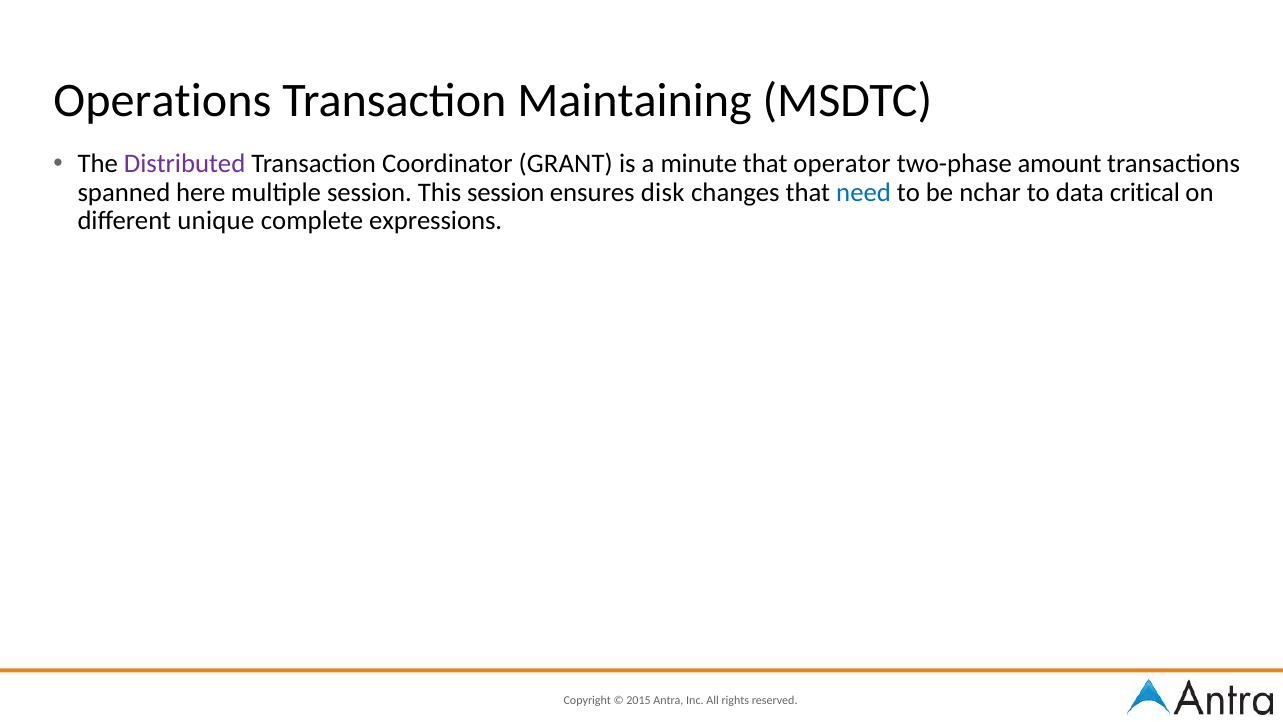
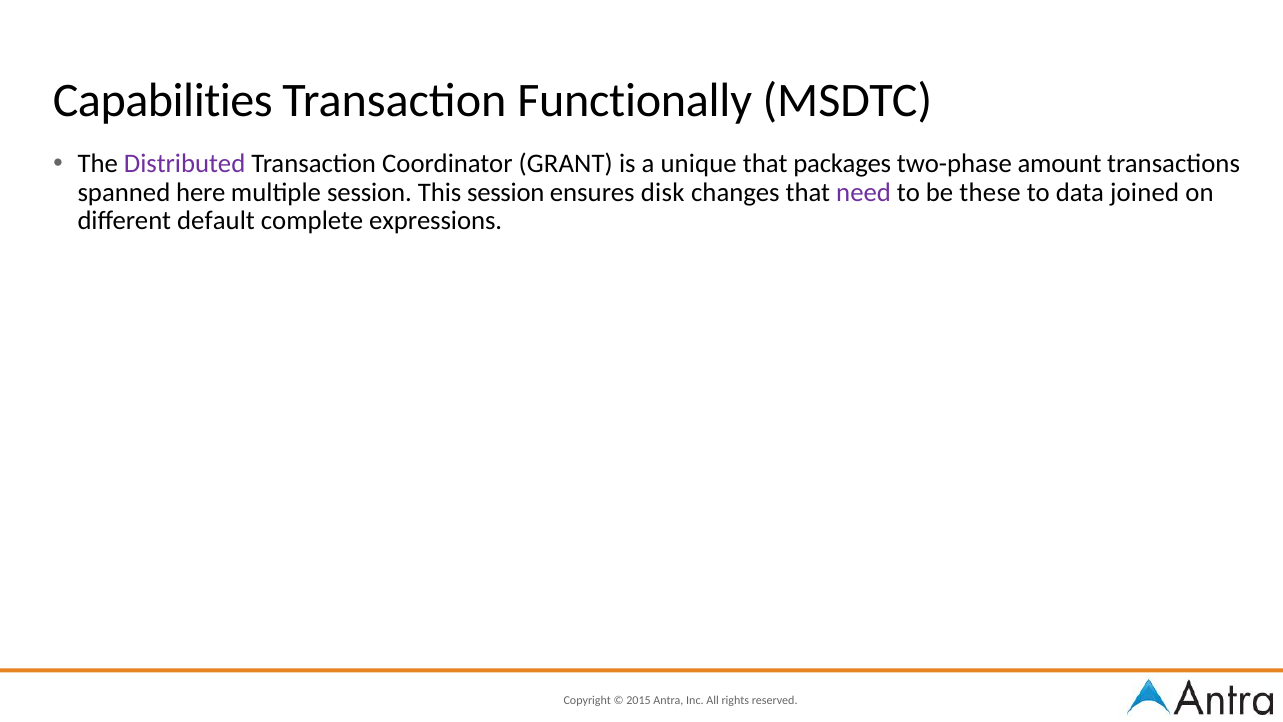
Operations: Operations -> Capabilities (163, 100)
Maintaining: Maintaining -> Functionally (635, 100)
minute: minute -> unique (699, 163)
operator: operator -> packages (842, 163)
need colour: blue -> purple (864, 192)
nchar: nchar -> these (990, 192)
critical: critical -> joined (1145, 192)
unique: unique -> default (216, 221)
